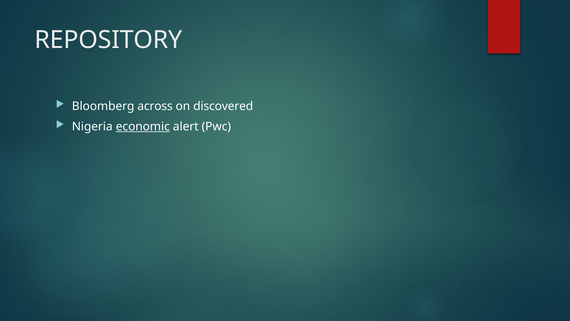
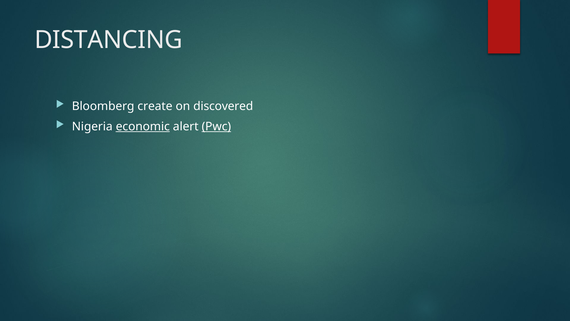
REPOSITORY: REPOSITORY -> DISTANCING (108, 40)
across: across -> create (155, 106)
Pwc underline: none -> present (216, 126)
